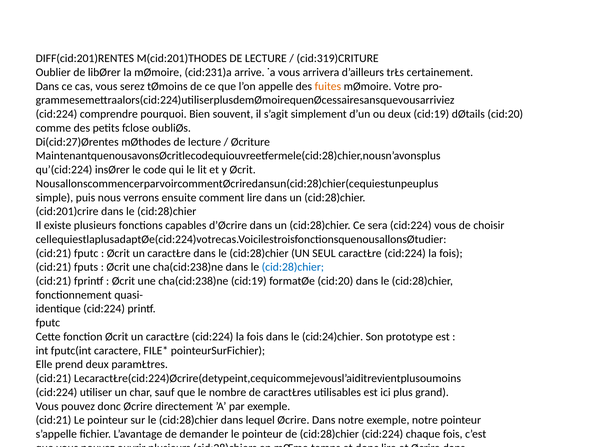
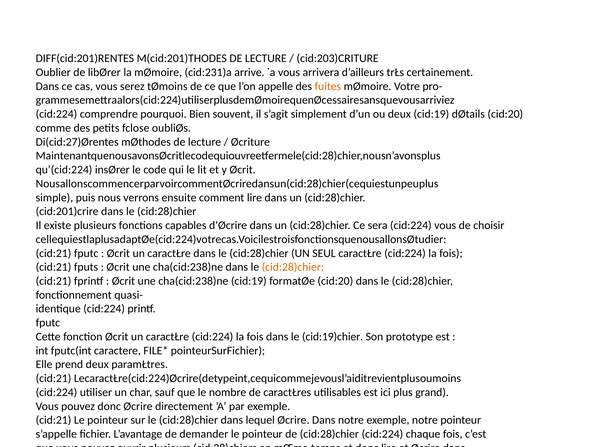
cid:319)CRITURE: cid:319)CRITURE -> cid:203)CRITURE (338, 58)
cid:28)chier colour: blue -> orange (293, 268)
cid:24)chier: cid:24)chier -> cid:19)chier (333, 337)
